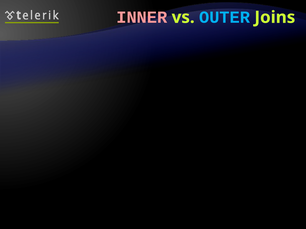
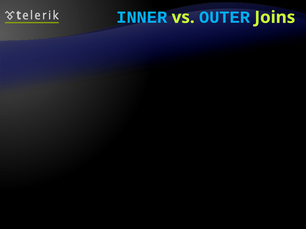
INNER colour: pink -> light blue (142, 17)
